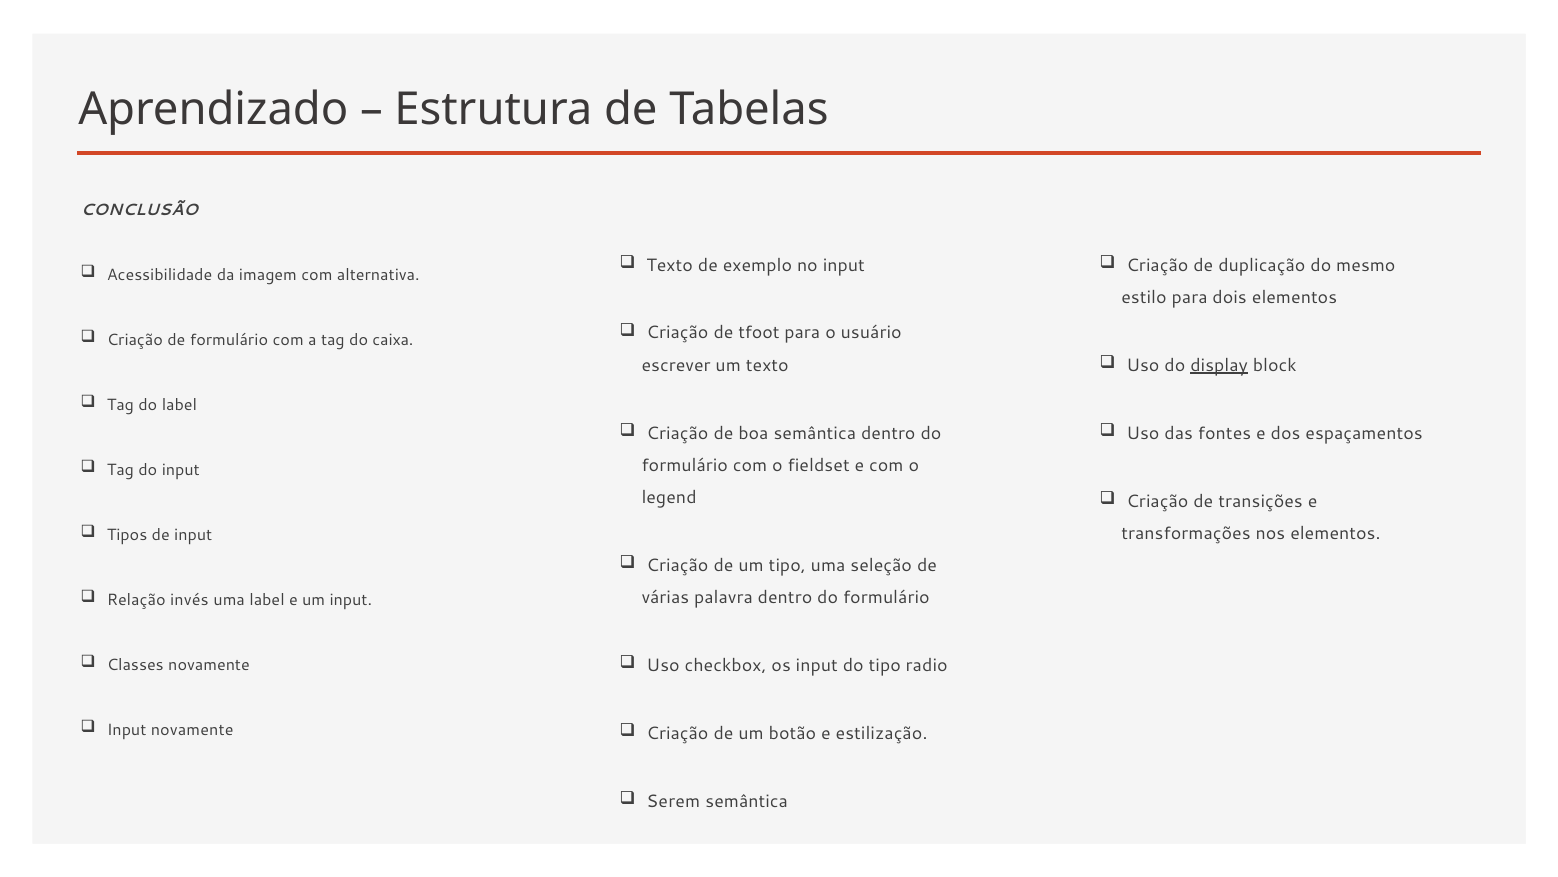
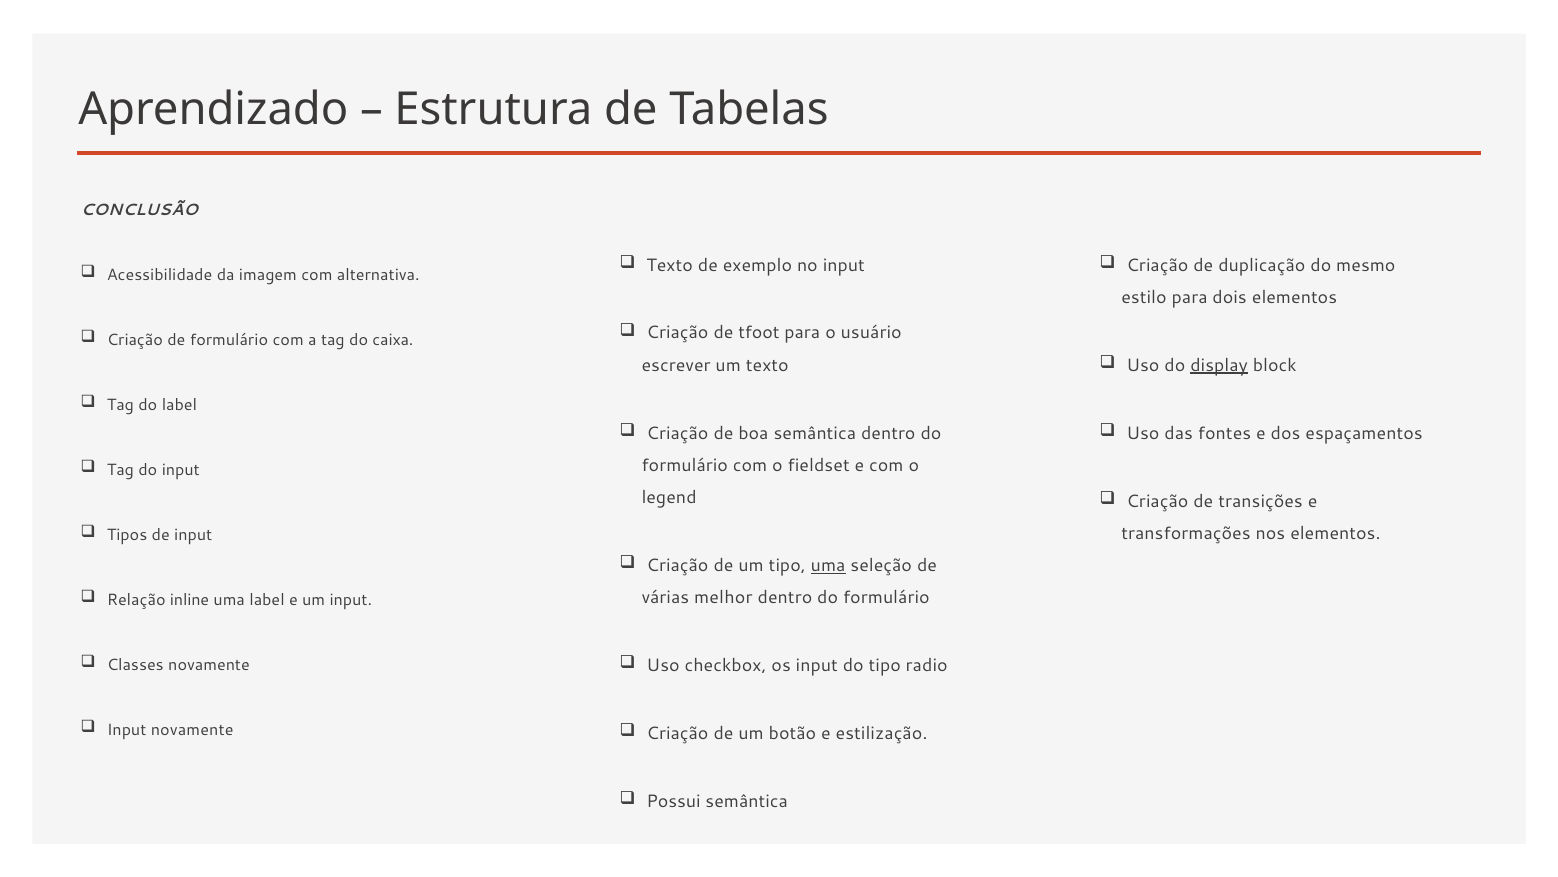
uma underline: none -> present (828, 565)
palavra: palavra -> melhor (723, 597)
invés: invés -> inline (190, 600)
Serem: Serem -> Possui (674, 801)
